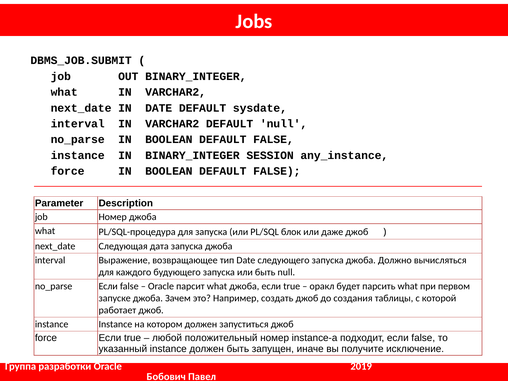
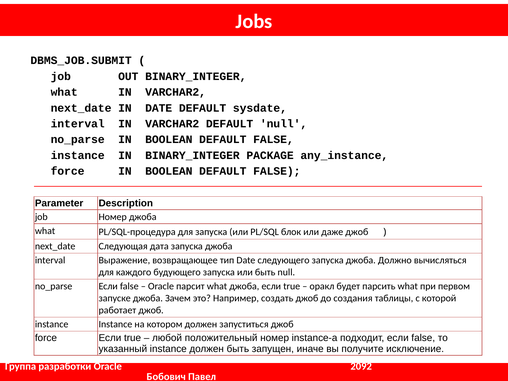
SESSION: SESSION -> PACKAGE (270, 155)
2019: 2019 -> 2092 (361, 366)
